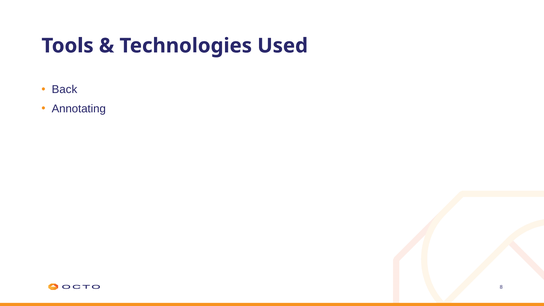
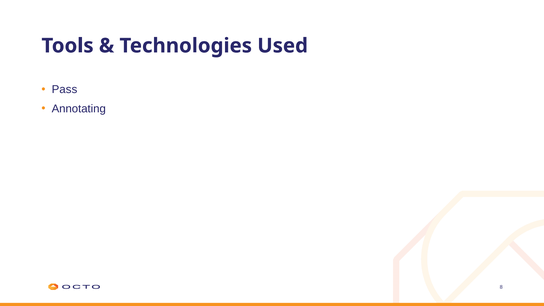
Back: Back -> Pass (65, 90)
